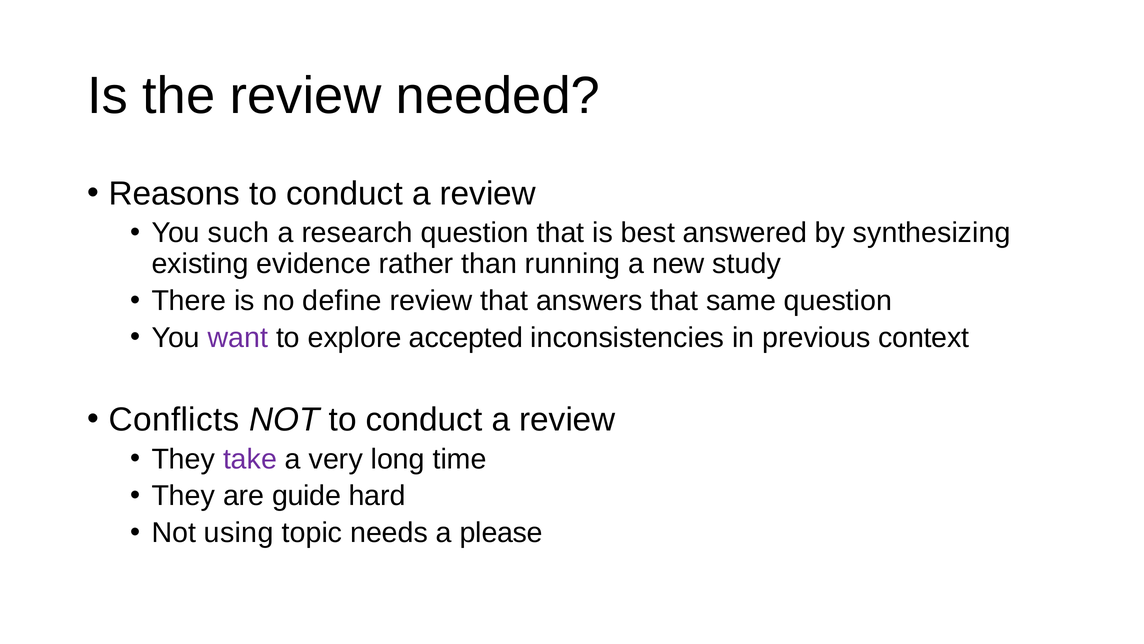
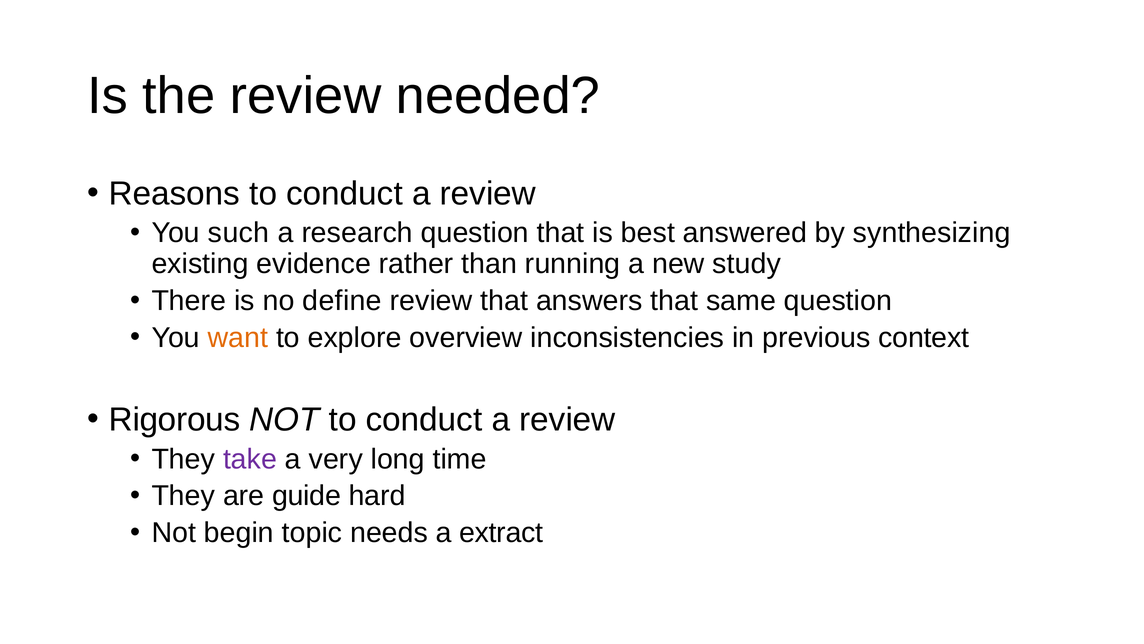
want colour: purple -> orange (238, 337)
accepted: accepted -> overview (466, 337)
Conflicts: Conflicts -> Rigorous (175, 419)
using: using -> begin (239, 532)
please: please -> extract (501, 532)
